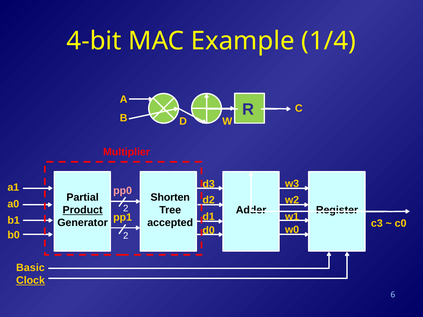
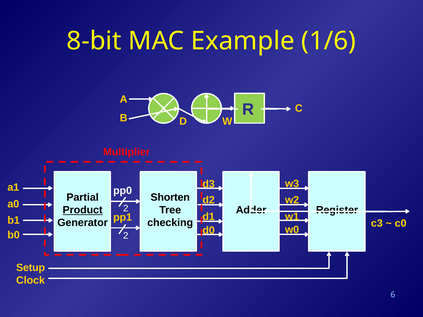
4-bit: 4-bit -> 8-bit (94, 41)
1/4: 1/4 -> 1/6 (329, 41)
pp0 colour: pink -> white (123, 191)
accepted: accepted -> checking (170, 223)
Basic: Basic -> Setup (31, 268)
Clock underline: present -> none (31, 281)
